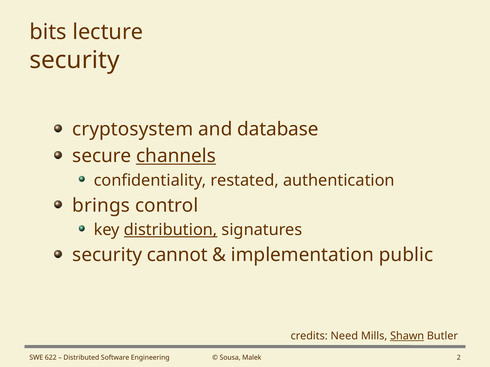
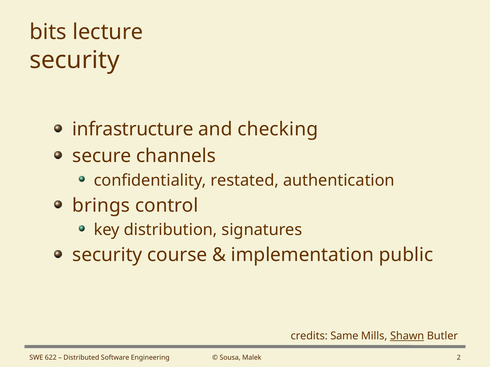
cryptosystem: cryptosystem -> infrastructure (133, 130)
database: database -> checking (278, 130)
channels underline: present -> none (176, 156)
distribution underline: present -> none (171, 230)
cannot: cannot -> course (177, 255)
Need: Need -> Same (344, 336)
